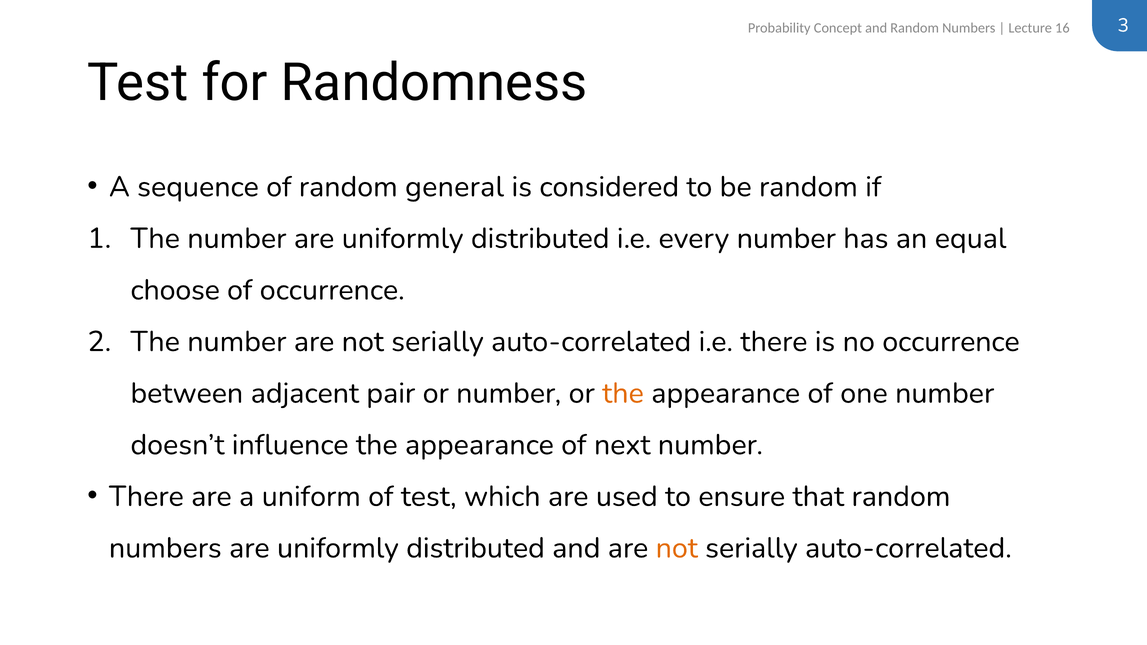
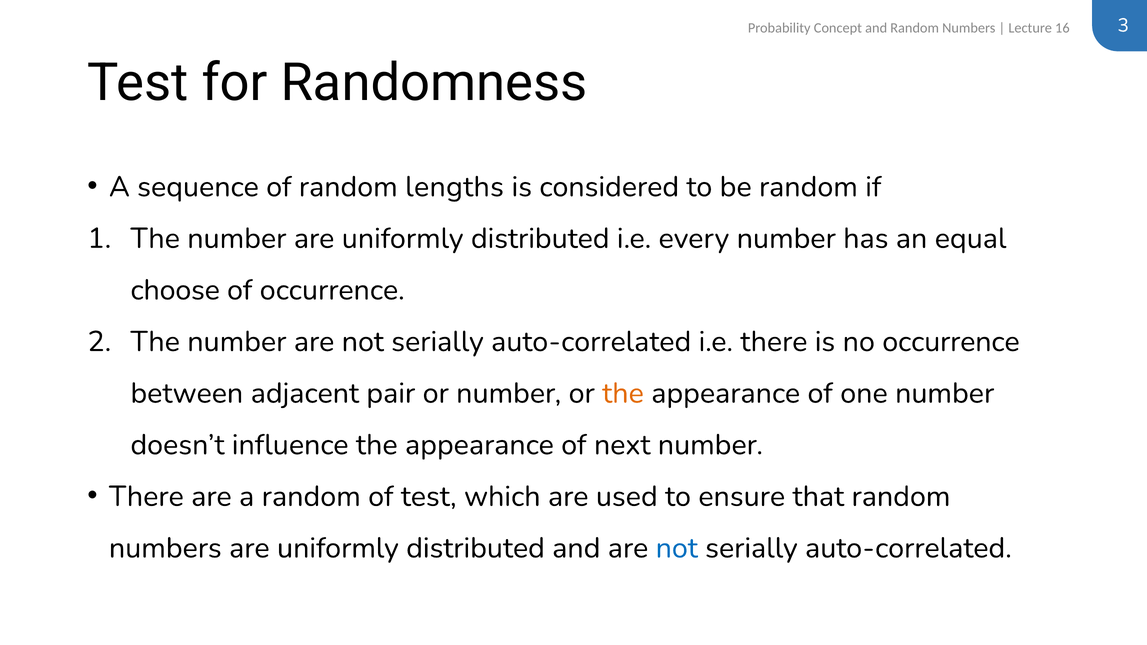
general: general -> lengths (455, 187)
a uniform: uniform -> random (311, 497)
not colour: orange -> blue (677, 548)
